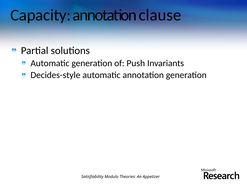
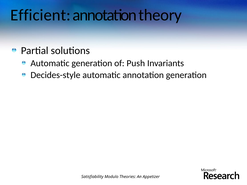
Capacity: Capacity -> Efficient (41, 15)
clause: clause -> theory (160, 15)
